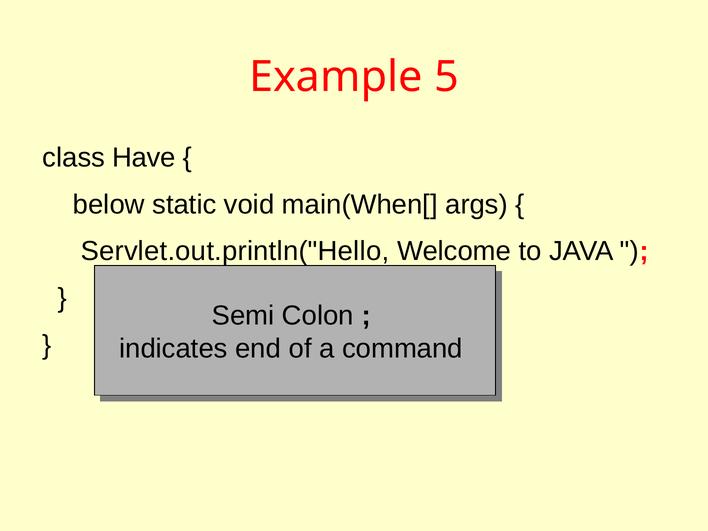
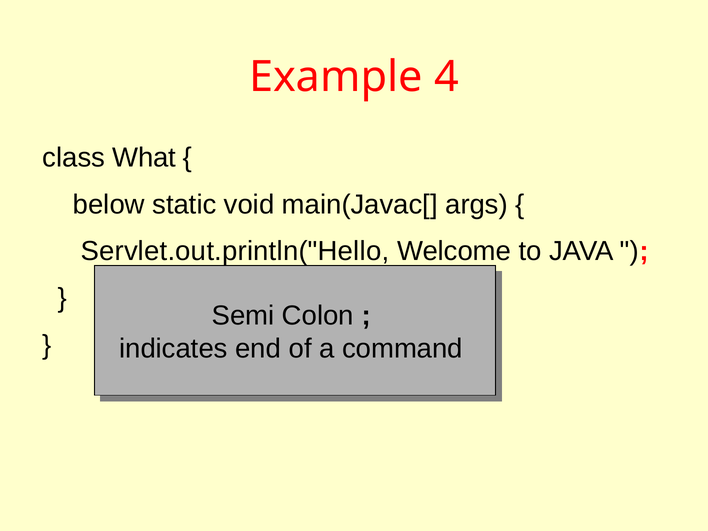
5: 5 -> 4 (446, 77)
Have: Have -> What (144, 158)
main(When[: main(When[ -> main(Javac[ (360, 205)
